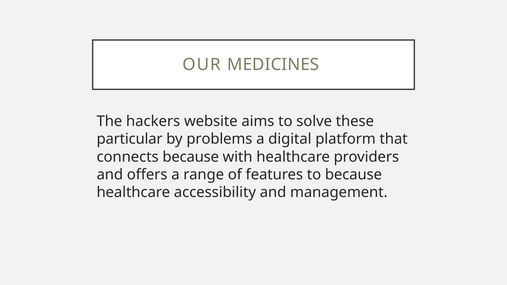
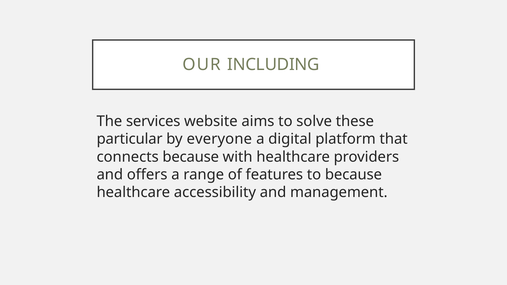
MEDICINES: MEDICINES -> INCLUDING (273, 65)
hackers: hackers -> services (153, 121)
problems: problems -> everyone (219, 139)
